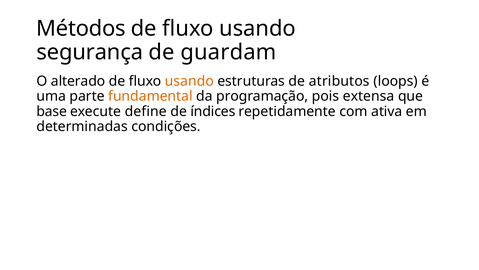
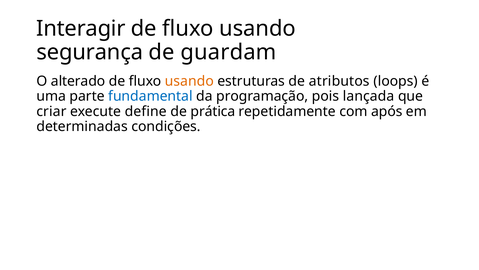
Métodos: Métodos -> Interagir (81, 28)
fundamental colour: orange -> blue (150, 96)
extensa: extensa -> lançada (369, 96)
base: base -> criar (52, 111)
índices: índices -> prática (213, 111)
ativa: ativa -> após (387, 111)
